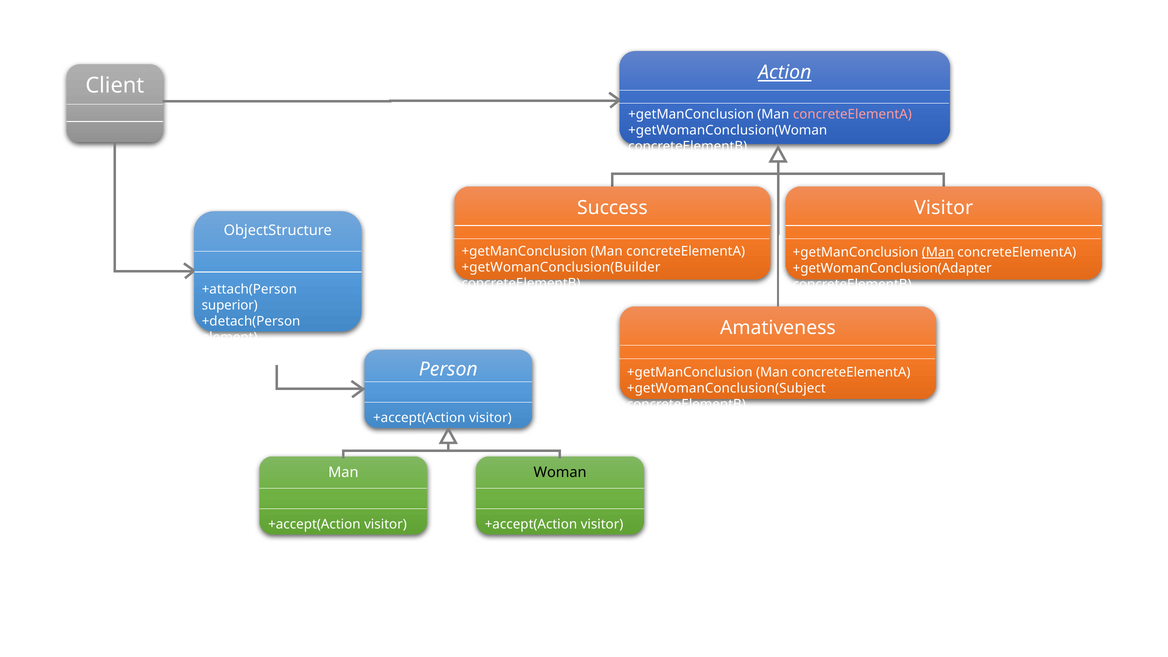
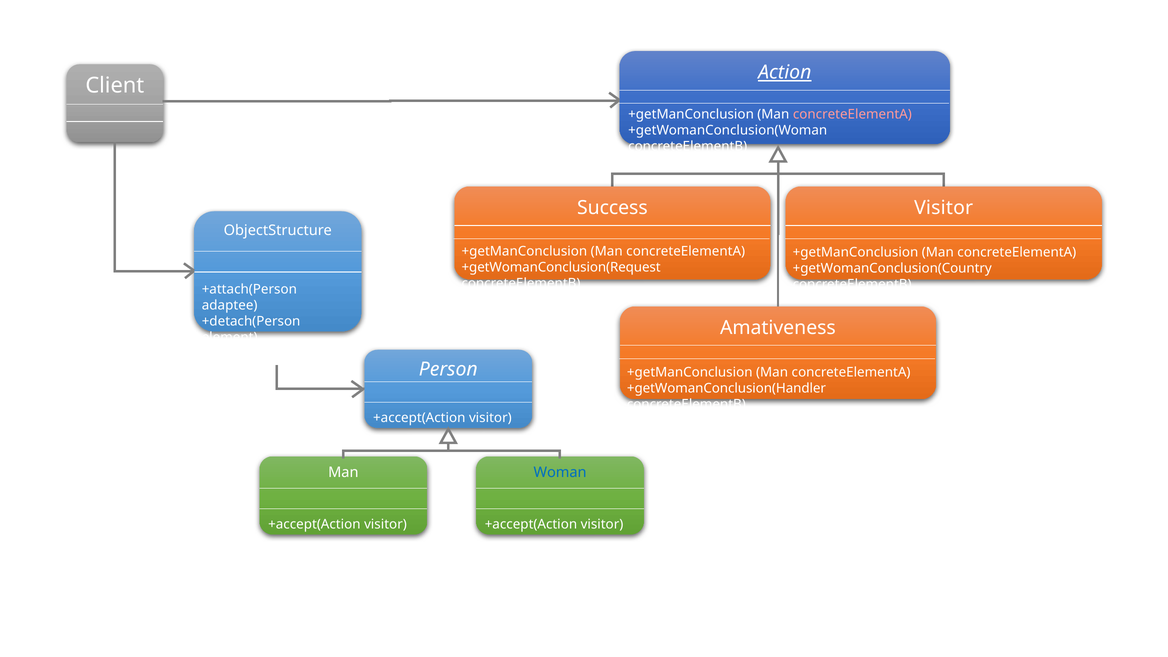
Man underline: present -> none (938, 252)
+getWomanConclusion(Builder: +getWomanConclusion(Builder -> +getWomanConclusion(Request (561, 267)
+getWomanConclusion(Adapter: +getWomanConclusion(Adapter -> +getWomanConclusion(Country (892, 268)
superior: superior -> adaptee (230, 305)
+getWomanConclusion(Subject: +getWomanConclusion(Subject -> +getWomanConclusion(Handler (726, 388)
Woman colour: black -> blue (560, 473)
